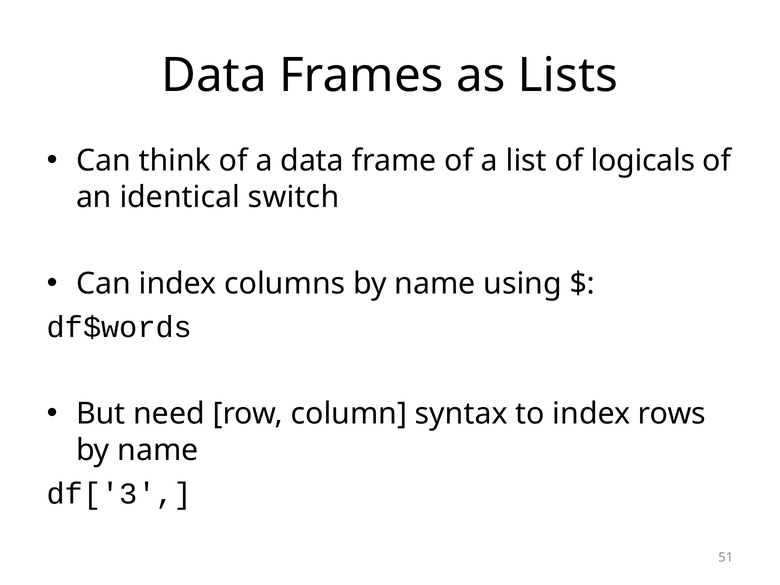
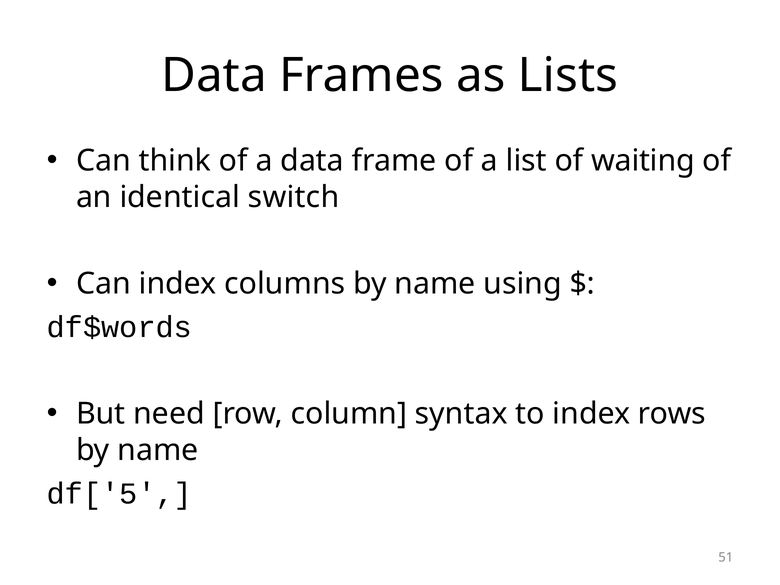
logicals: logicals -> waiting (643, 161)
df['3: df['3 -> df['5 (119, 494)
